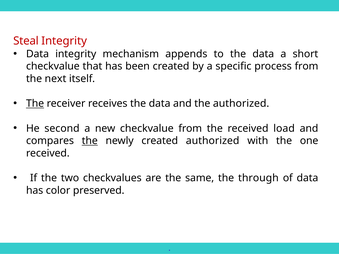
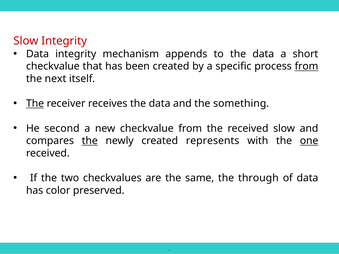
Steal: Steal -> Slow (26, 41)
from underline: none -> present (307, 66)
the authorized: authorized -> something (241, 104)
received load: load -> slow (284, 129)
created authorized: authorized -> represents (213, 141)
one underline: none -> present (309, 141)
